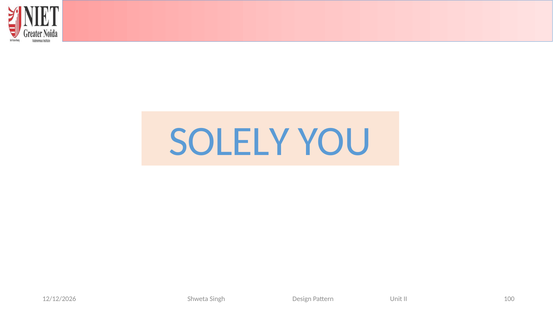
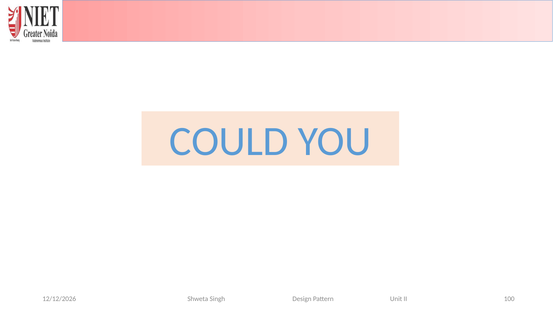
SOLELY: SOLELY -> COULD (229, 141)
